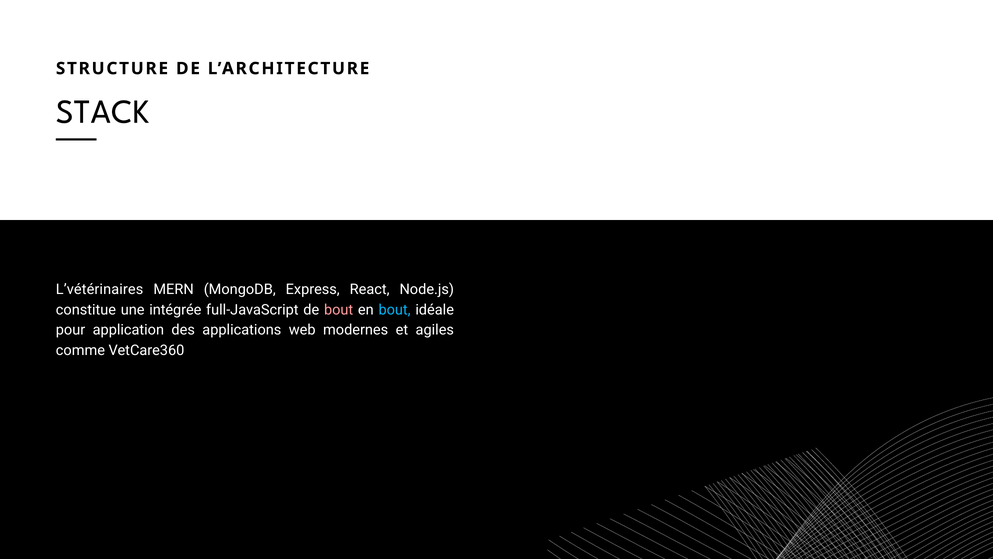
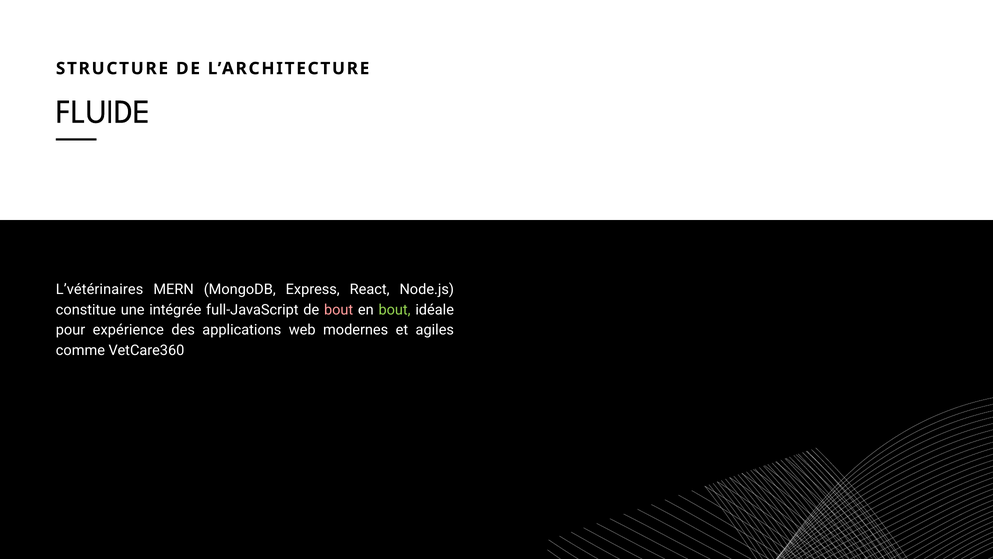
STACK: STACK -> FLUIDE (103, 112)
bout colour: light blue -> light green (395, 310)
application: application -> expérience (128, 330)
